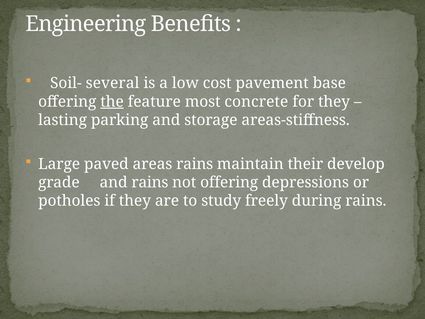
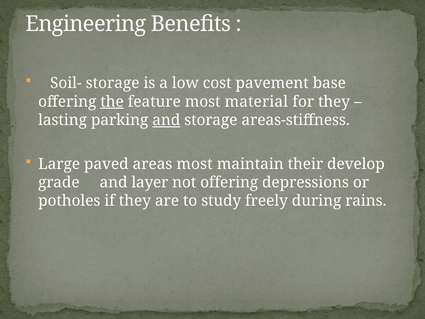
Soil- several: several -> storage (113, 83)
concrete: concrete -> material (256, 102)
and underline: none -> present (166, 120)
areas rains: rains -> most (195, 164)
and rains: rains -> layer (150, 182)
